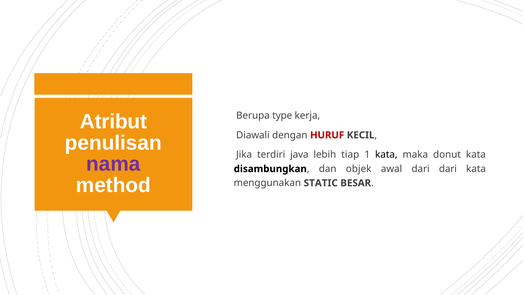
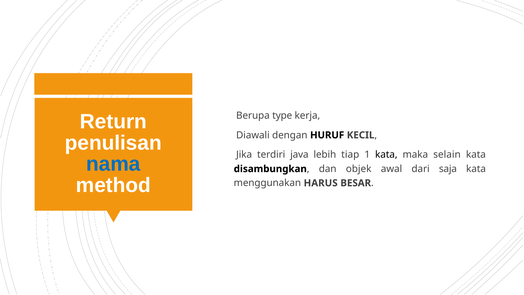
Atribut: Atribut -> Return (113, 122)
HURUF colour: red -> black (327, 135)
donut: donut -> selain (447, 155)
nama colour: purple -> blue (113, 164)
dari dari: dari -> saja (448, 169)
STATIC: STATIC -> HARUS (321, 183)
